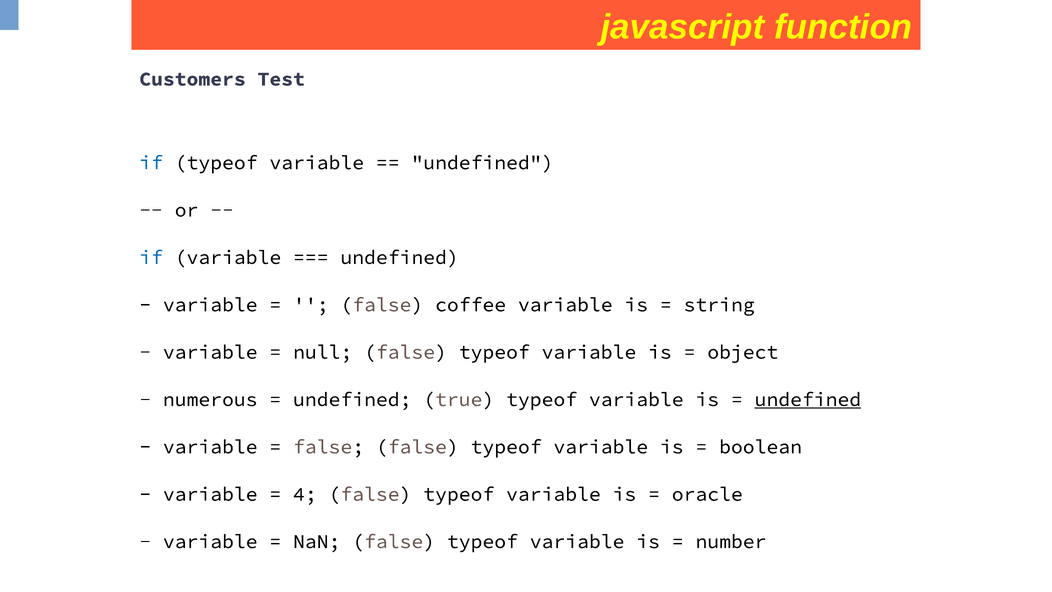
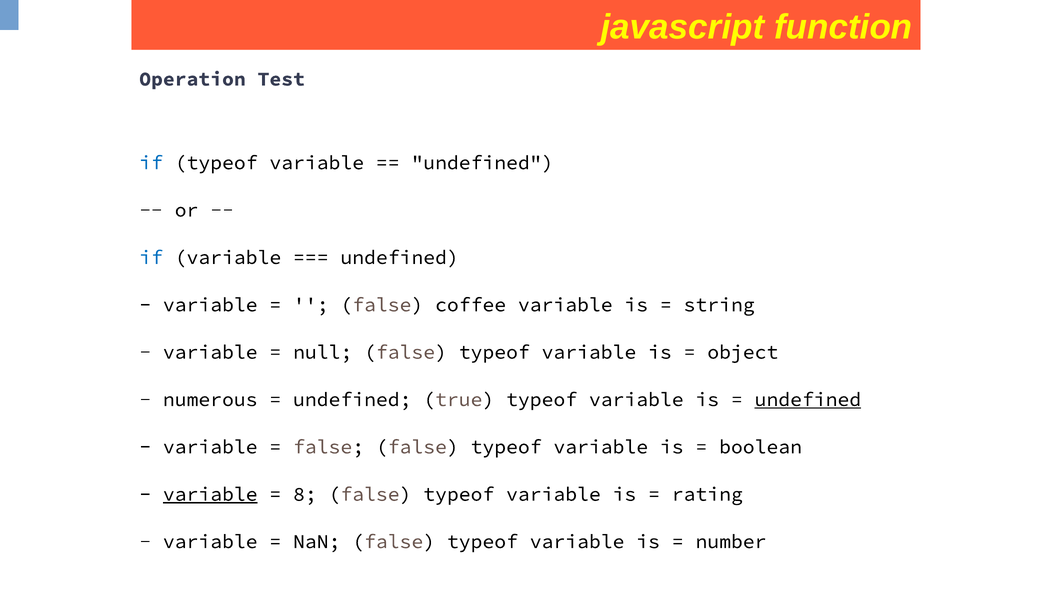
Customers: Customers -> Operation (192, 79)
variable underline: none -> present (210, 494)
4: 4 -> 8 (305, 494)
oracle: oracle -> rating (707, 494)
